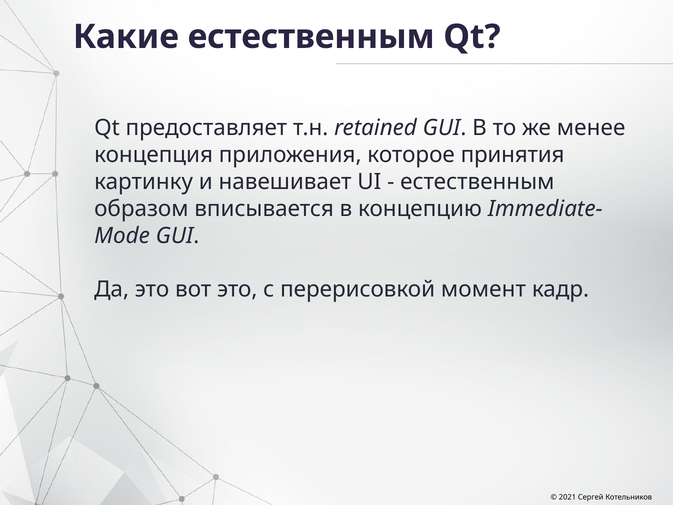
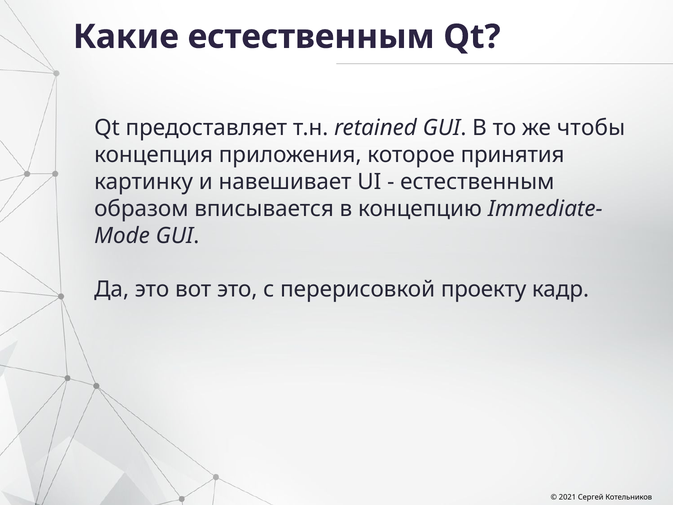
менее: менее -> чтобы (591, 128)
момент: момент -> проекту (484, 289)
